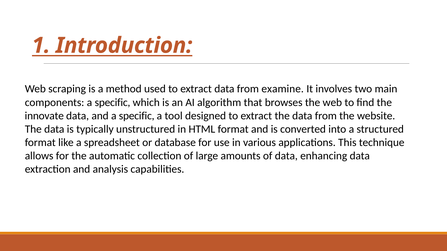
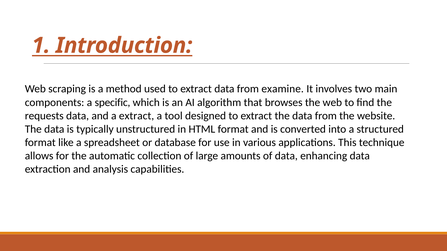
innovate: innovate -> requests (44, 116)
and a specific: specific -> extract (137, 116)
